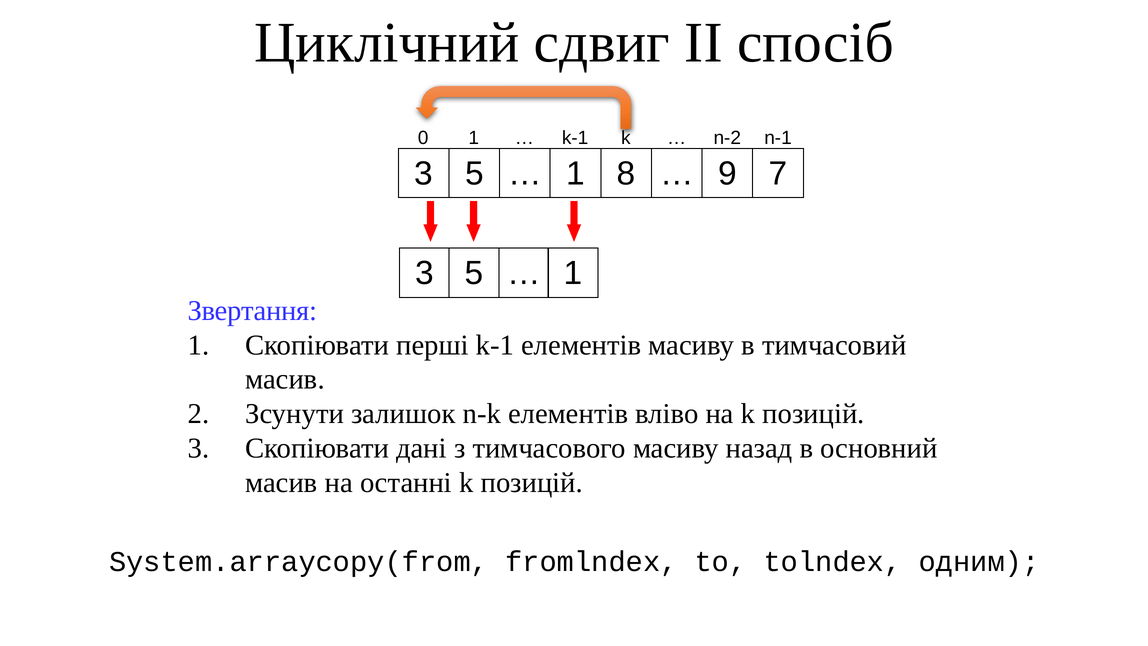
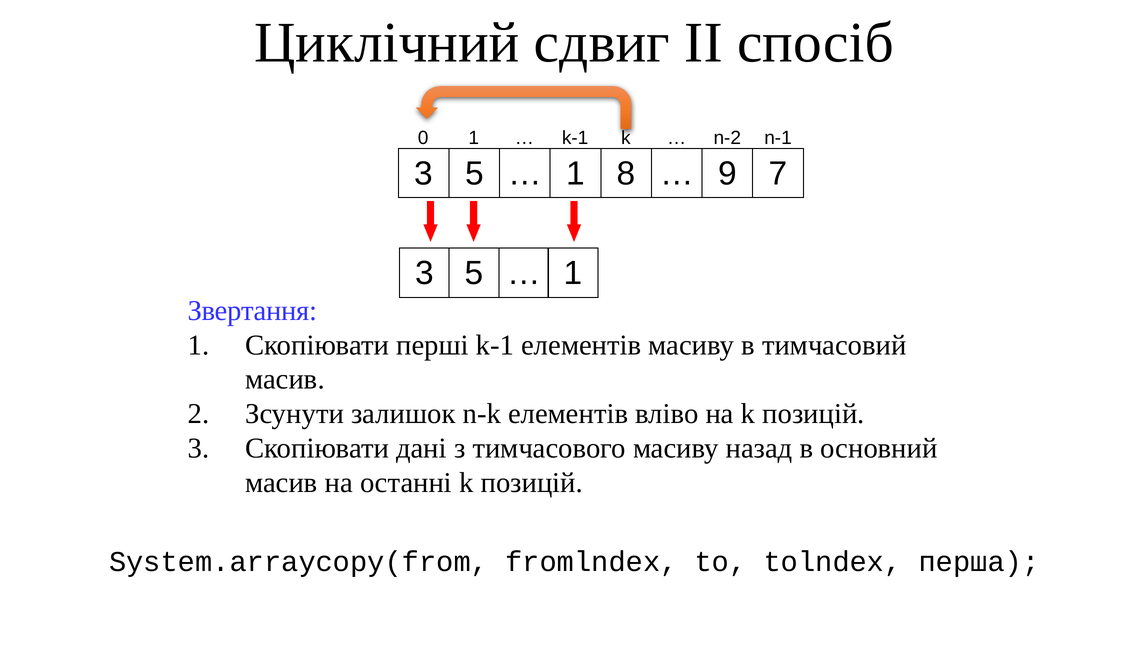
одним: одним -> перша (979, 561)
